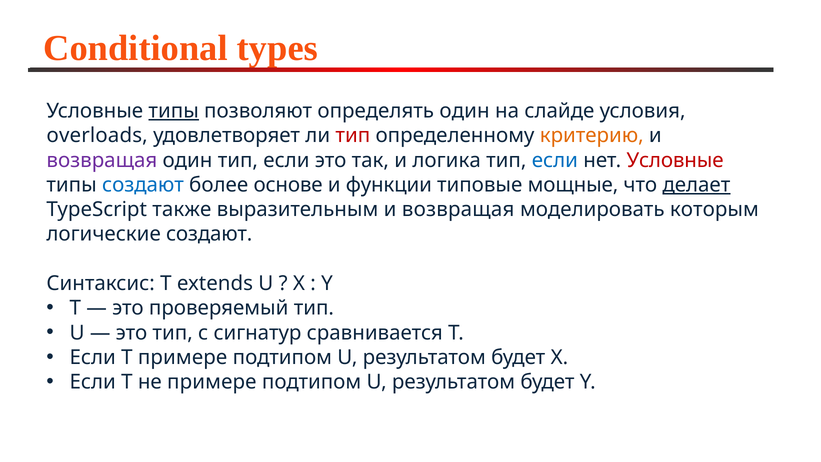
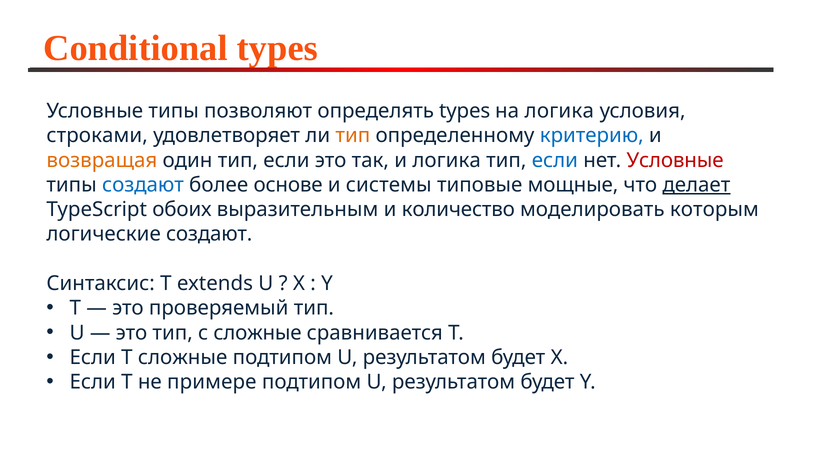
типы underline: present -> none (174, 111)
определять один: один -> types (465, 111)
на слайде: слайде -> логика (559, 111)
overloads: overloads -> строками (97, 136)
тип colour: red -> orange (353, 136)
критерию colour: orange -> blue (592, 136)
возвращая colour: purple -> orange (102, 160)
функции: функции -> системы (389, 185)
также: также -> обоих (182, 209)
выразительным и возвращая: возвращая -> количество (458, 209)
с сигнатур: сигнатур -> сложные (258, 333)
T примере: примере -> сложные (183, 357)
